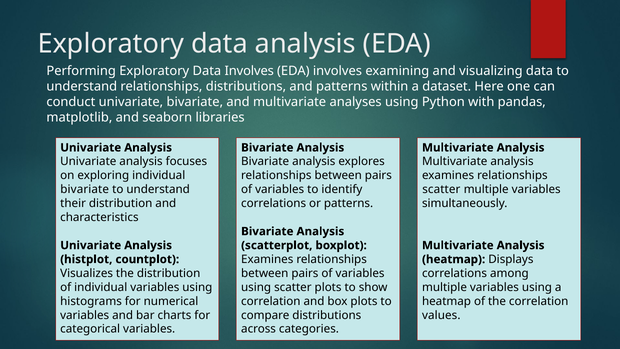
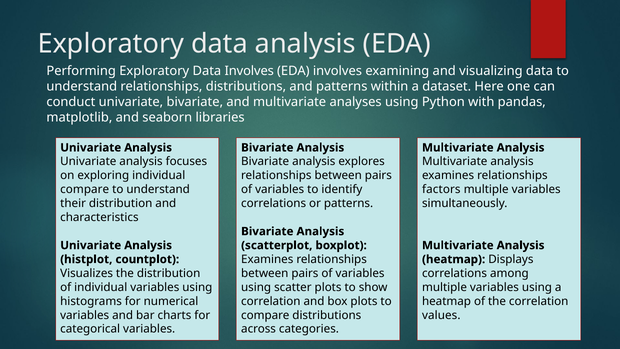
bivariate: bivariate -> compare (85, 189)
scatter: scatter -> factors (441, 189)
